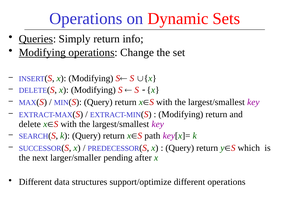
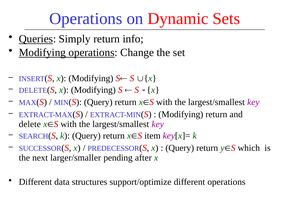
path: path -> item (152, 136)
